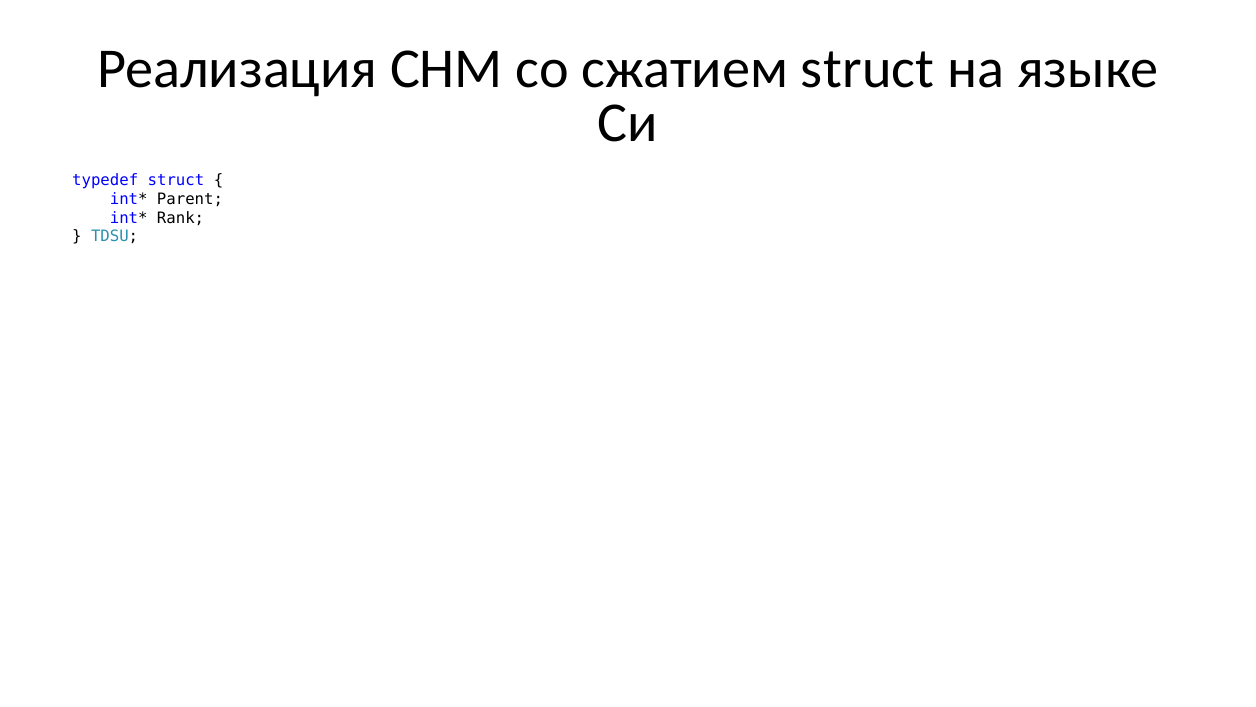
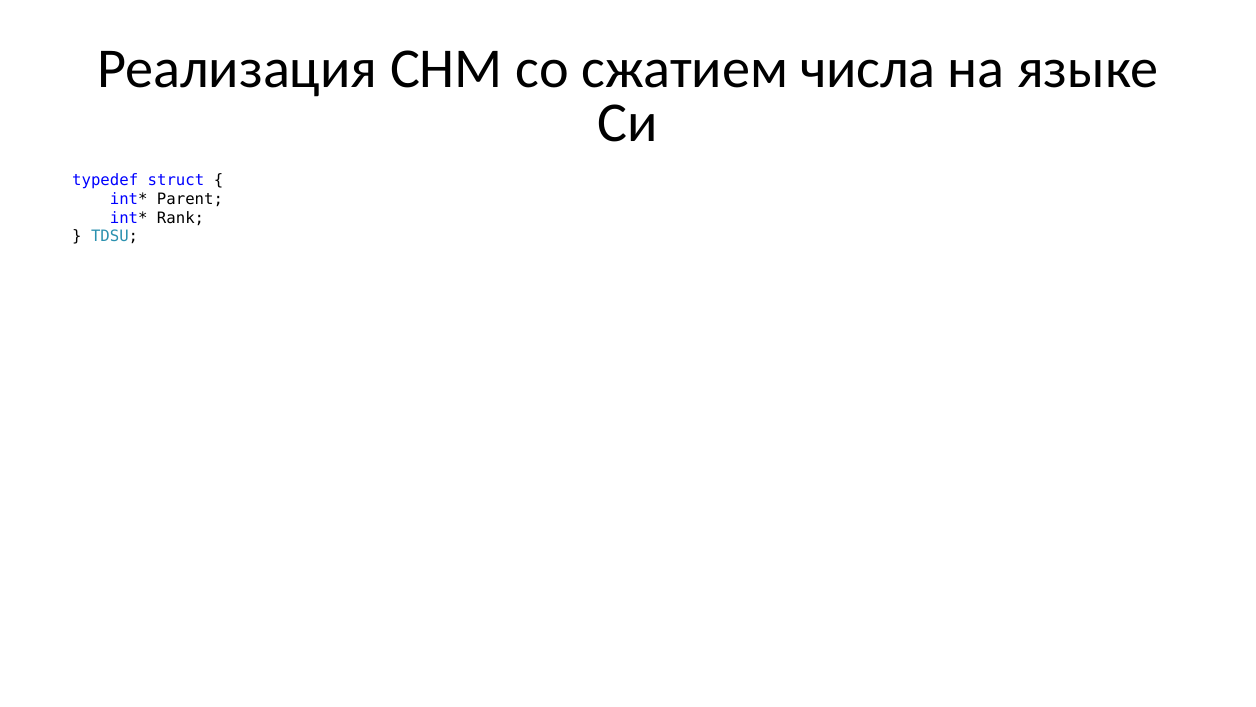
сжатием struct: struct -> числа (868, 69)
